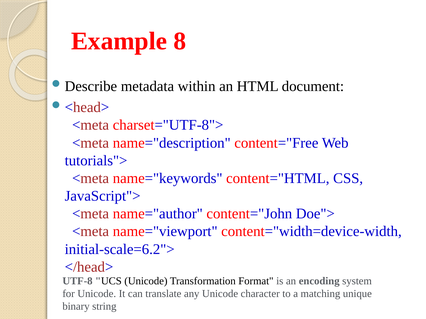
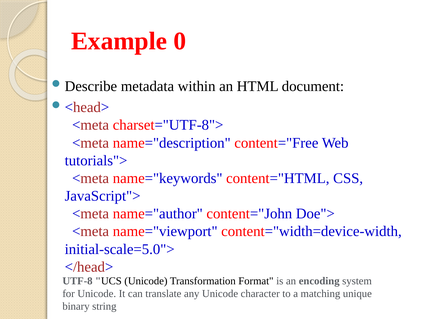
8: 8 -> 0 (180, 41)
initial-scale=6.2">: initial-scale=6.2"> -> initial-scale=5.0"> (120, 250)
